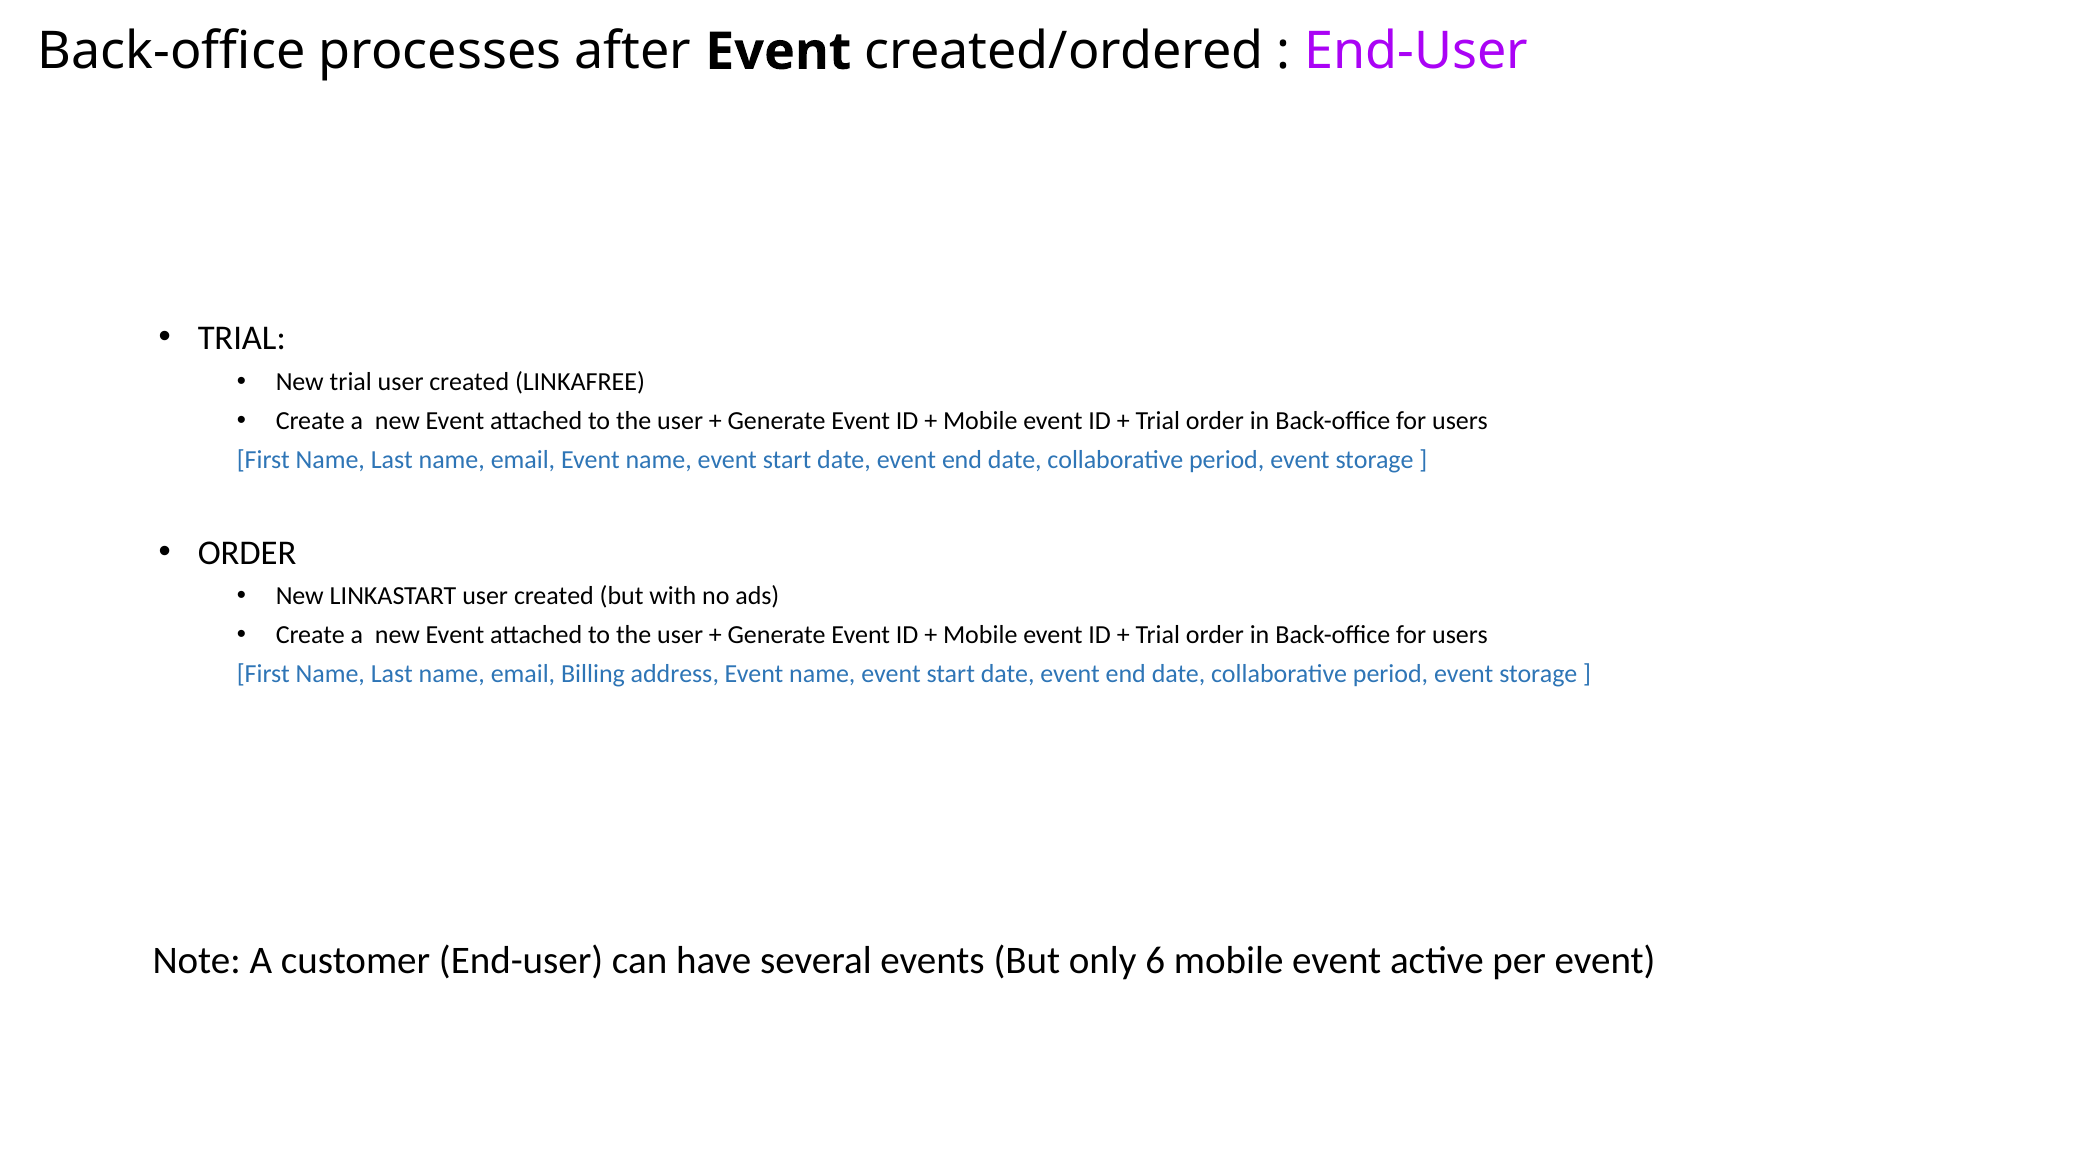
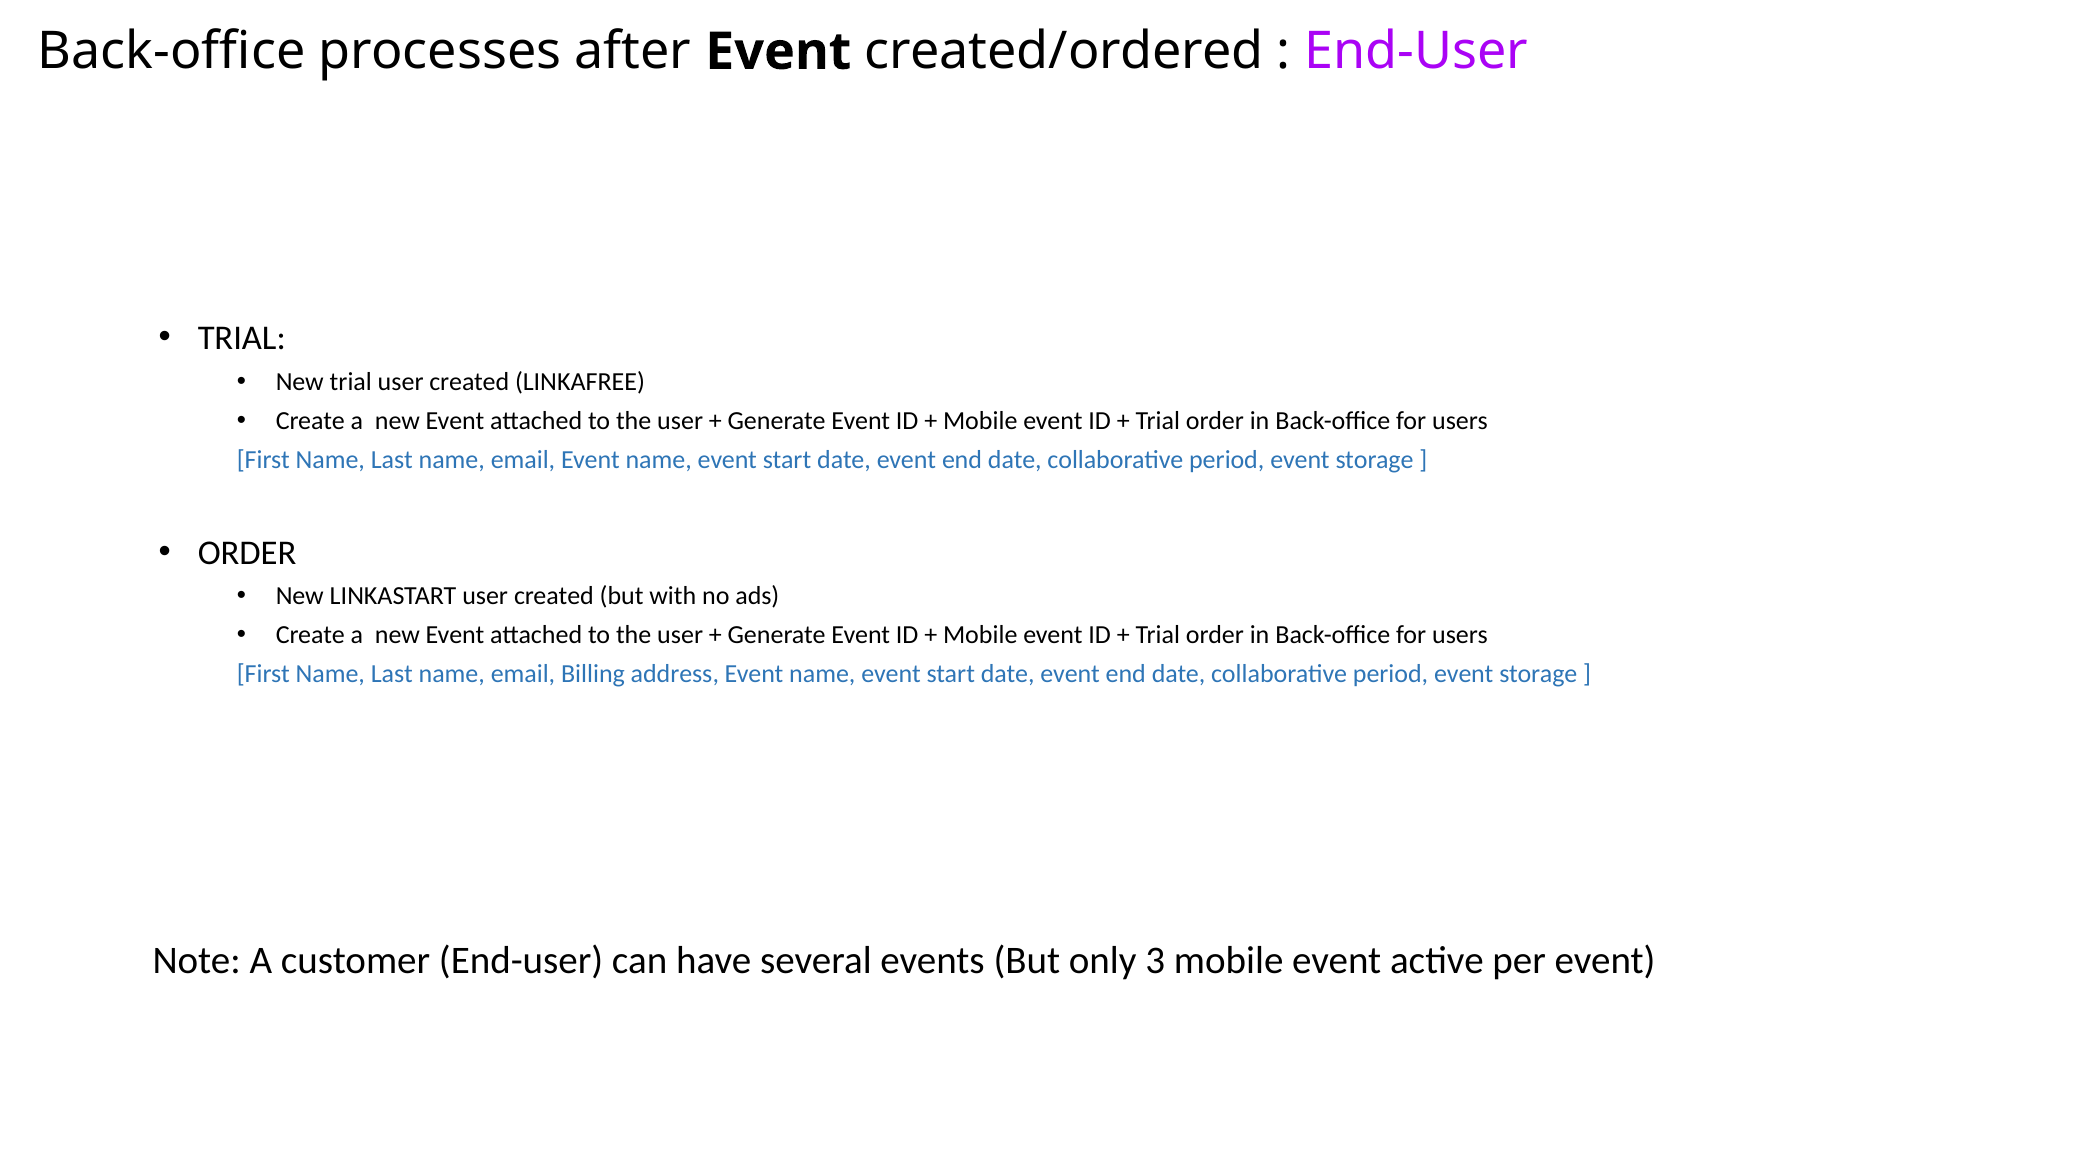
6: 6 -> 3 (1155, 961)
